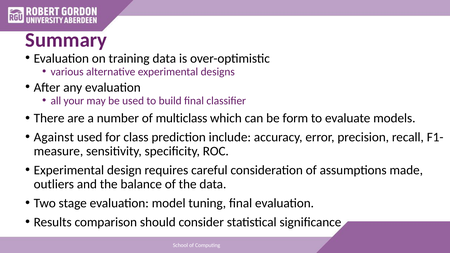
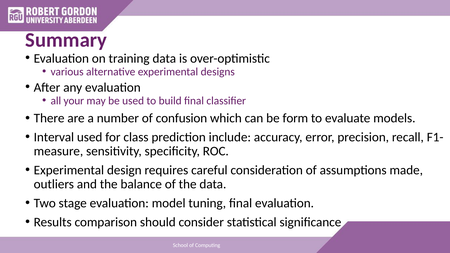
multiclass: multiclass -> confusion (181, 118)
Against: Against -> Interval (54, 137)
